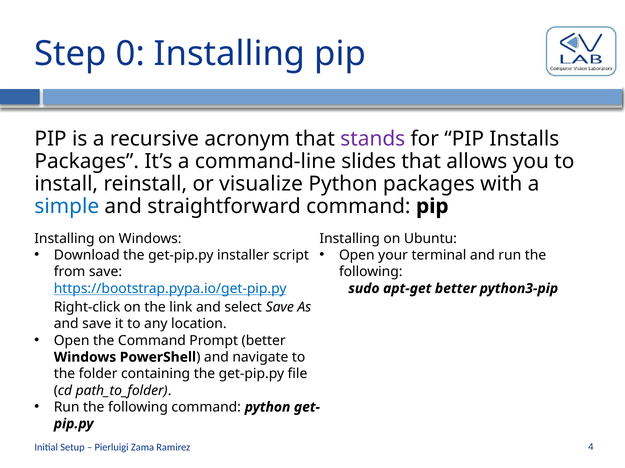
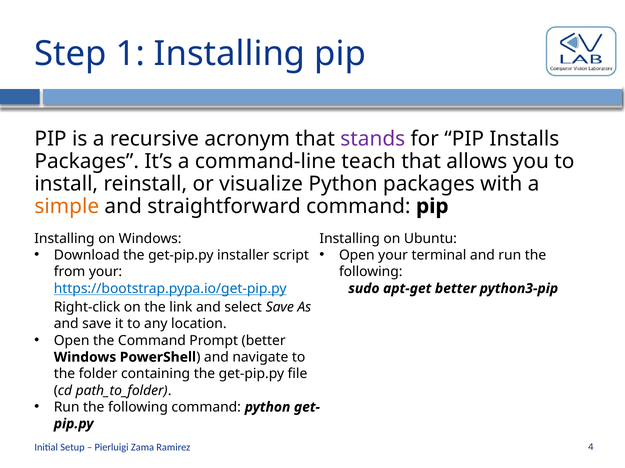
0: 0 -> 1 (130, 54)
slides: slides -> teach (369, 162)
simple colour: blue -> orange (67, 207)
from save: save -> your (106, 272)
